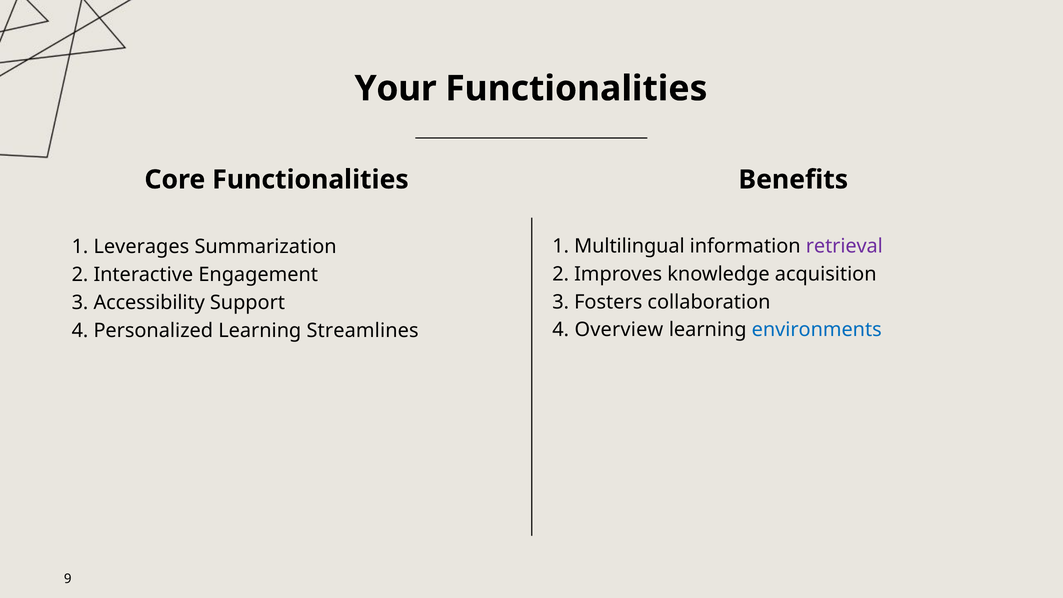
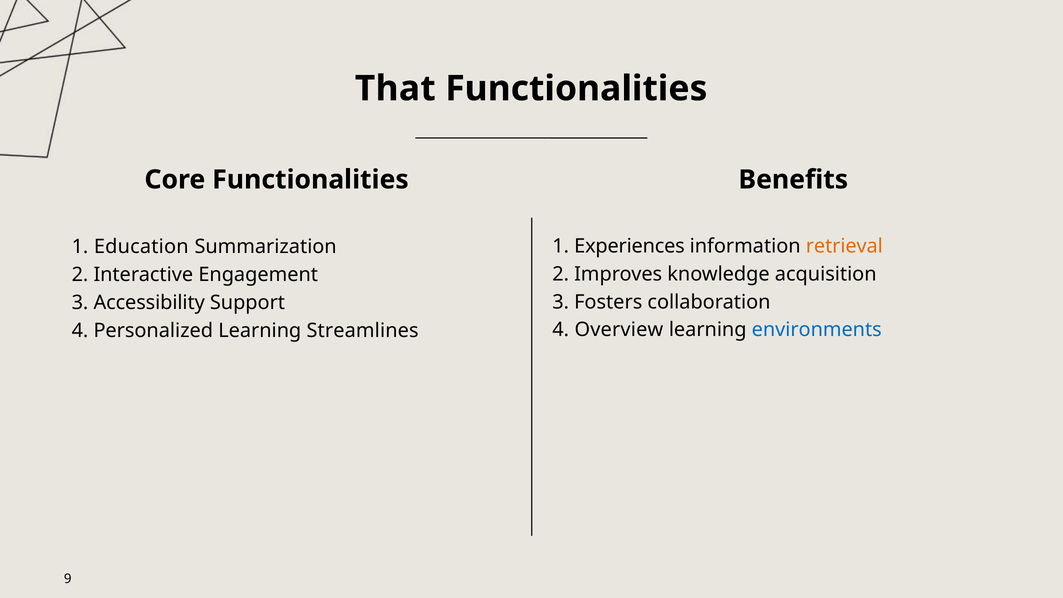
Your: Your -> That (395, 89)
Multilingual: Multilingual -> Experiences (629, 246)
retrieval colour: purple -> orange (844, 246)
Leverages: Leverages -> Education (141, 247)
